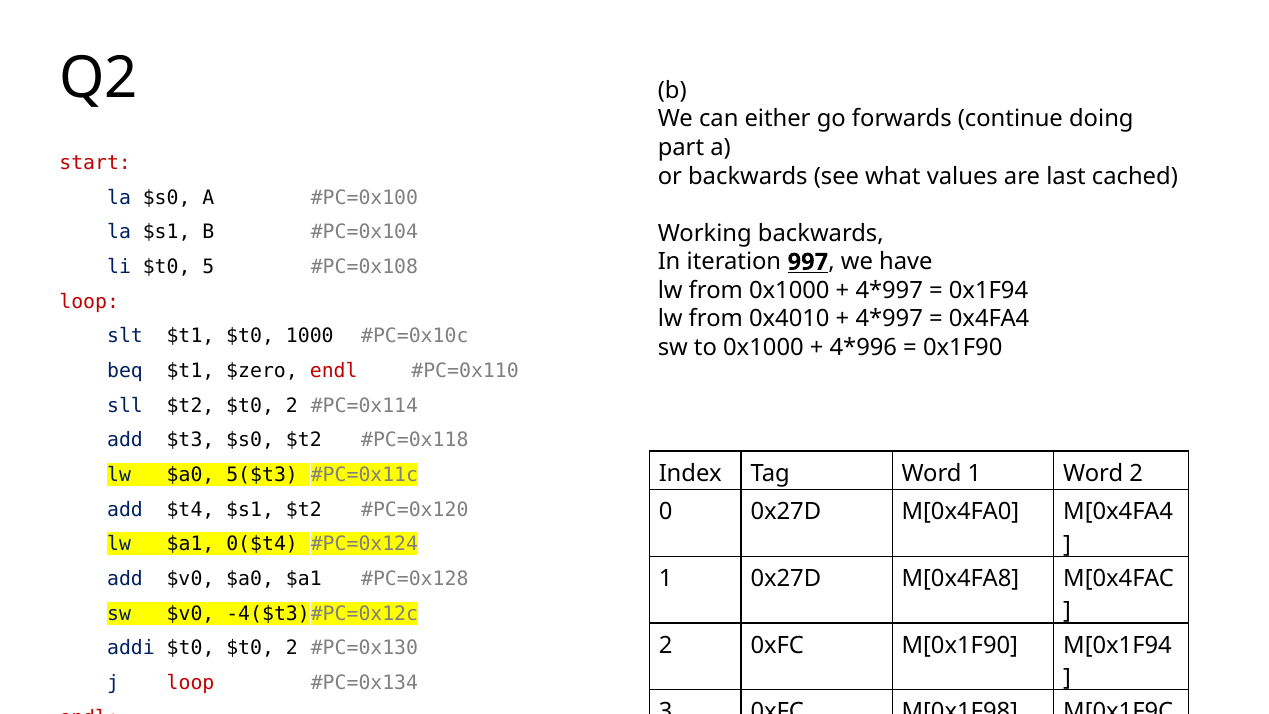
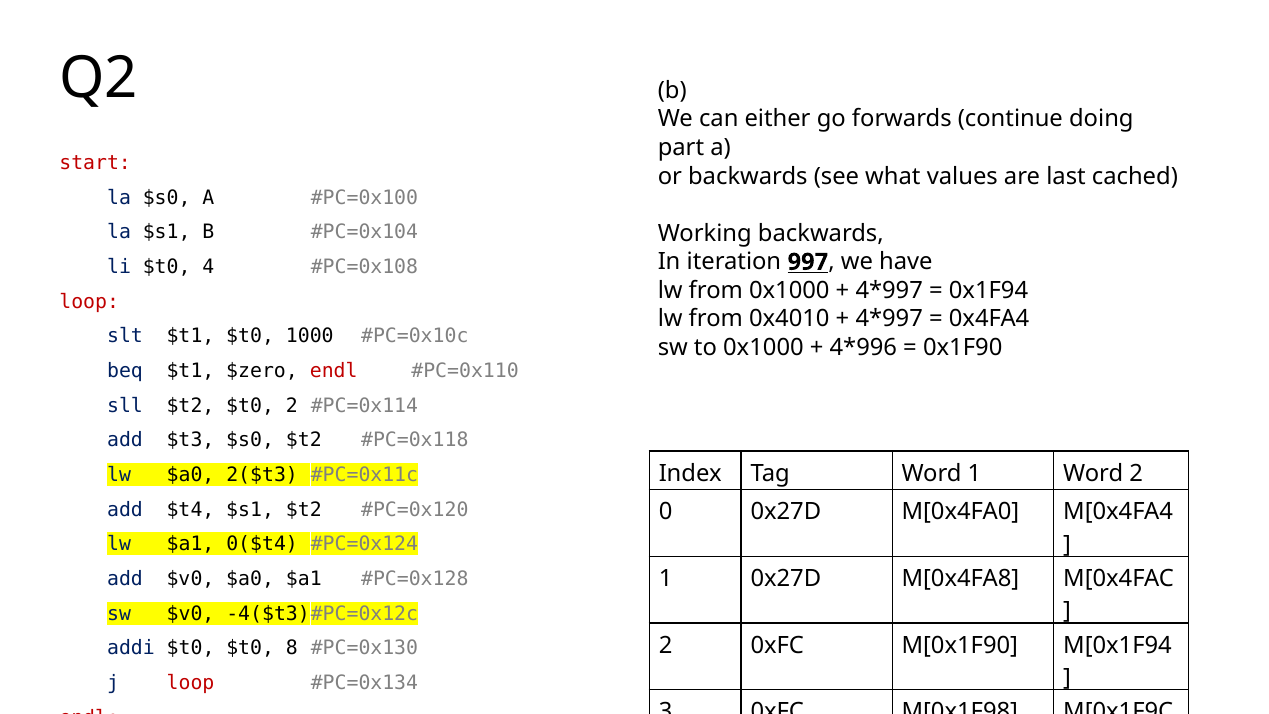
5: 5 -> 4 (208, 267)
5($t3: 5($t3 -> 2($t3 (262, 475)
$t0 $t0 2: 2 -> 8 (292, 648)
